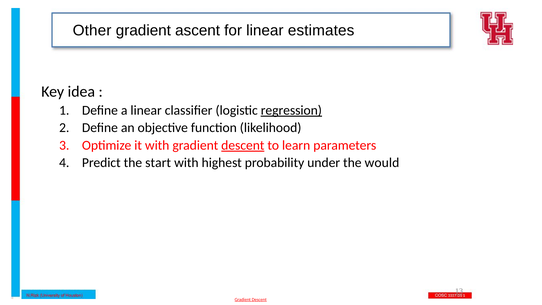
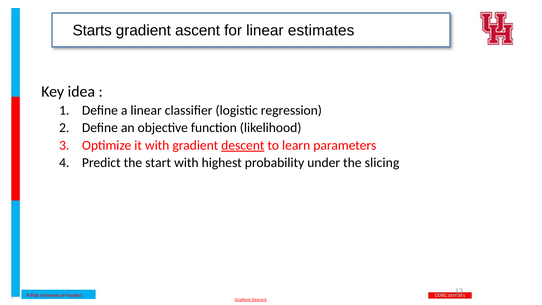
Other: Other -> Starts (92, 31)
regression underline: present -> none (291, 110)
would: would -> slicing (382, 163)
